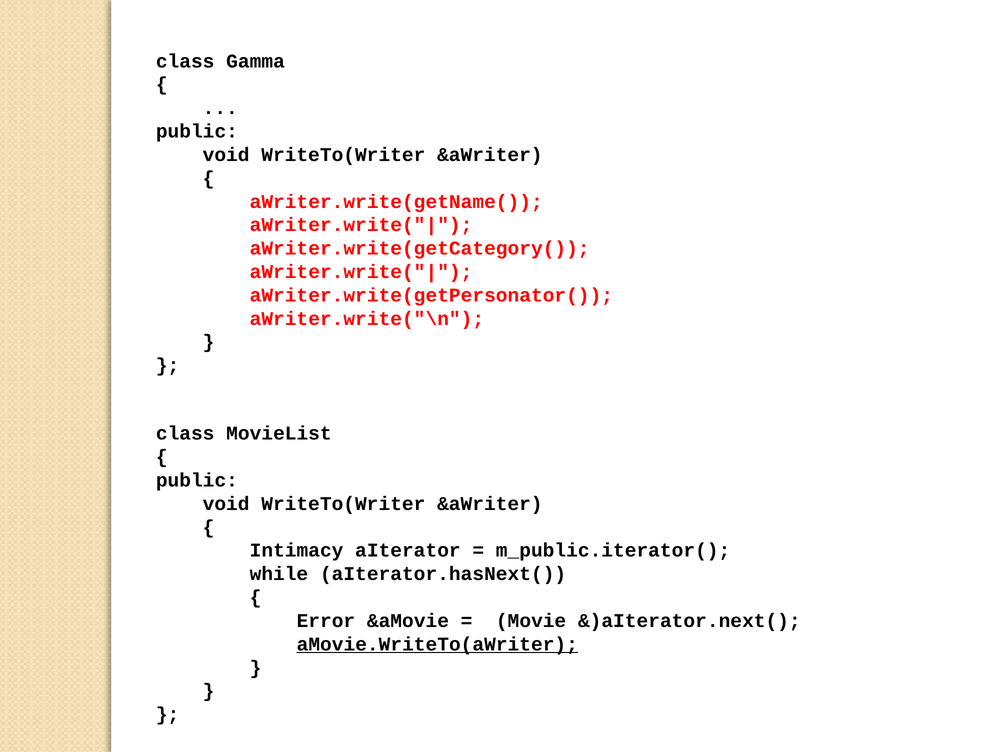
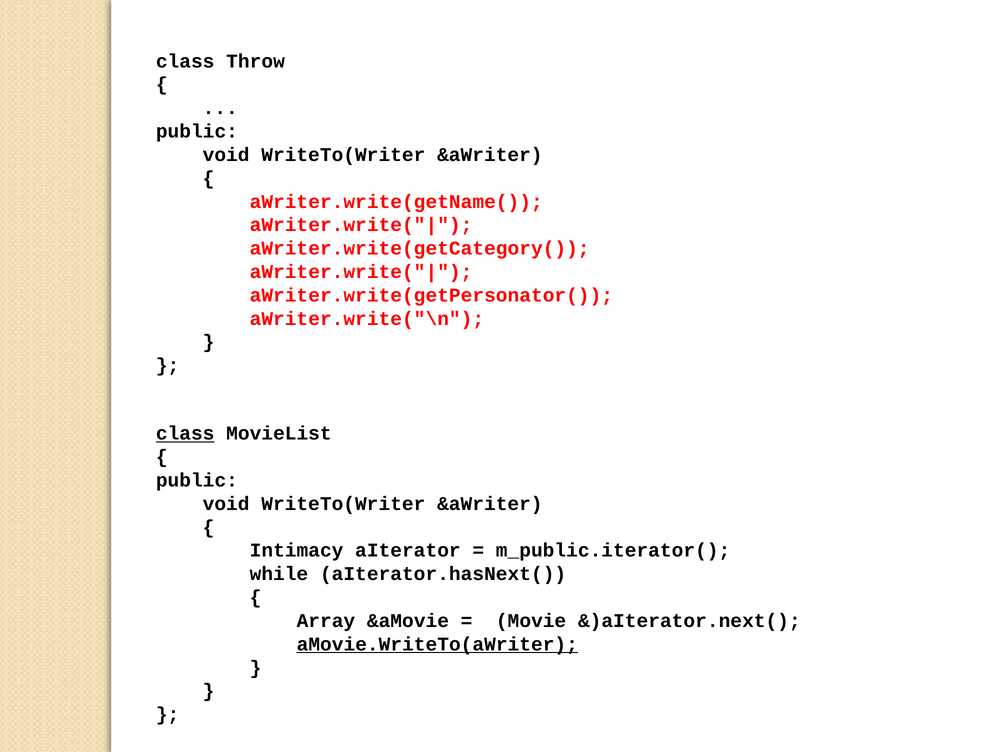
Gamma: Gamma -> Throw (256, 61)
class underline: none -> present (185, 434)
Error: Error -> Array (326, 621)
